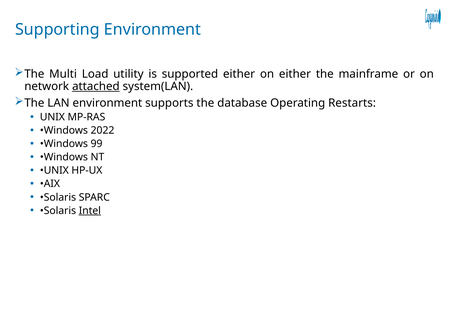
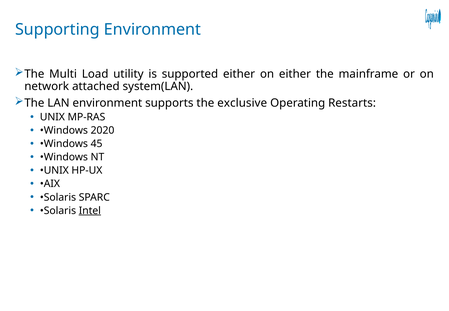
attached underline: present -> none (96, 86)
database: database -> exclusive (242, 103)
2022: 2022 -> 2020 (103, 130)
99: 99 -> 45 (97, 144)
